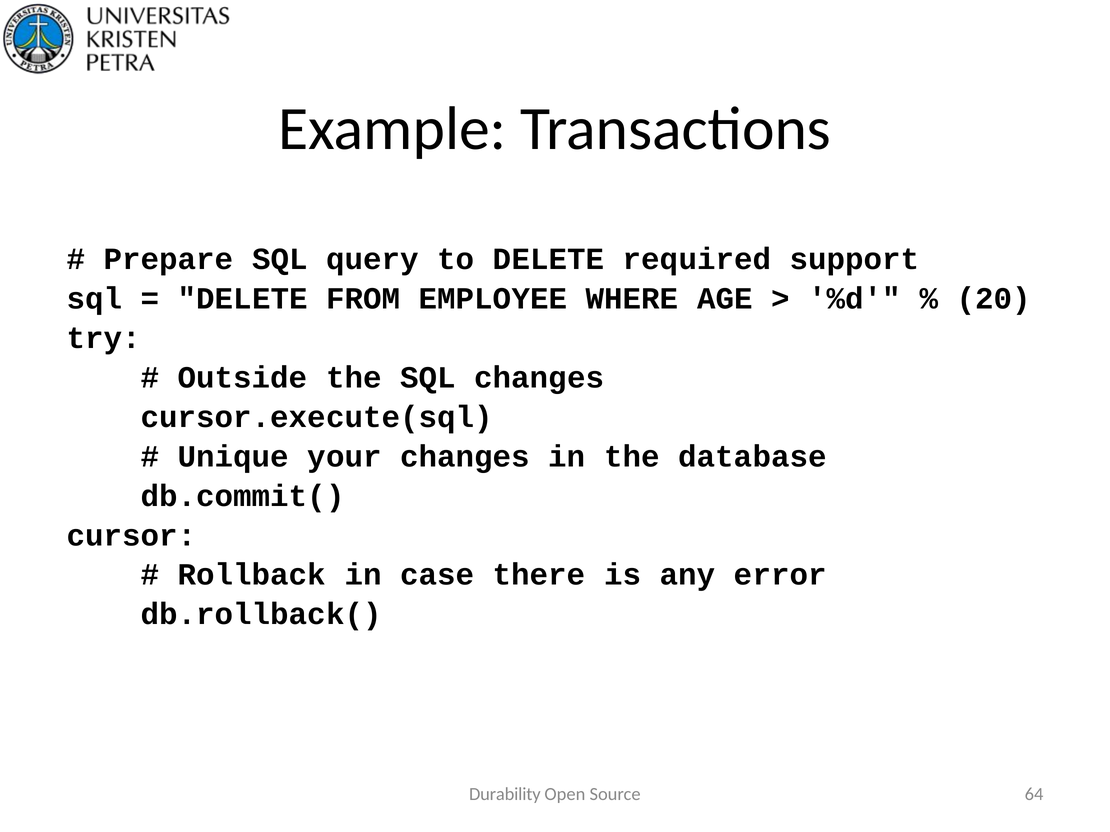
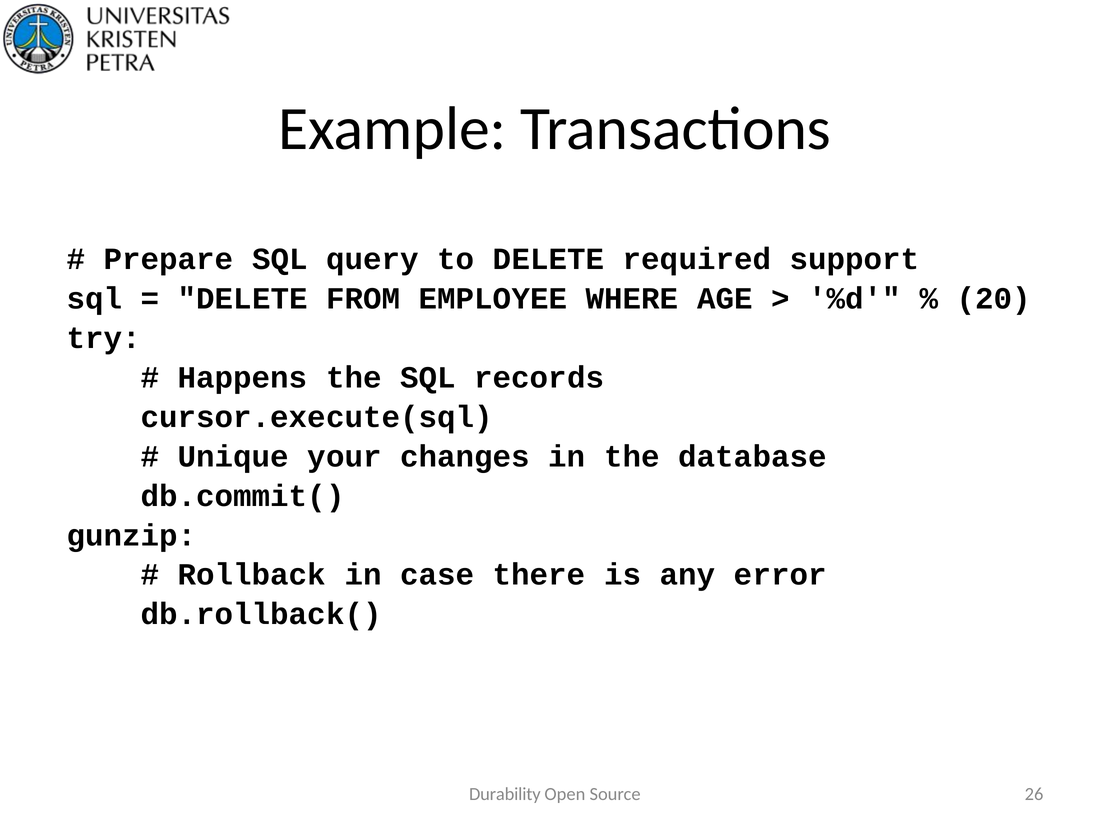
Outside: Outside -> Happens (242, 378)
SQL changes: changes -> records (539, 378)
cursor: cursor -> gunzip (131, 536)
64: 64 -> 26 (1034, 795)
